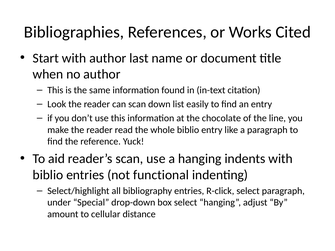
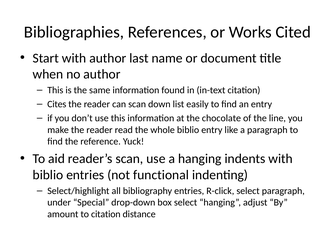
Look: Look -> Cites (57, 104)
to cellular: cellular -> citation (106, 214)
